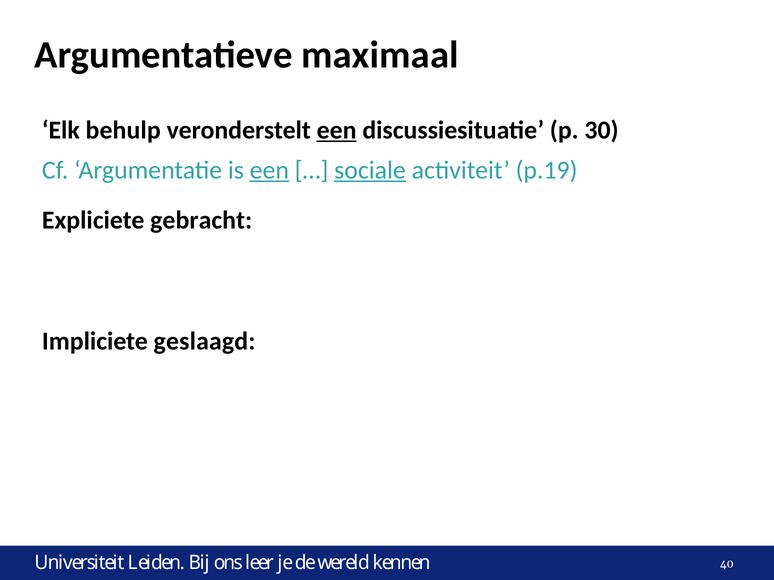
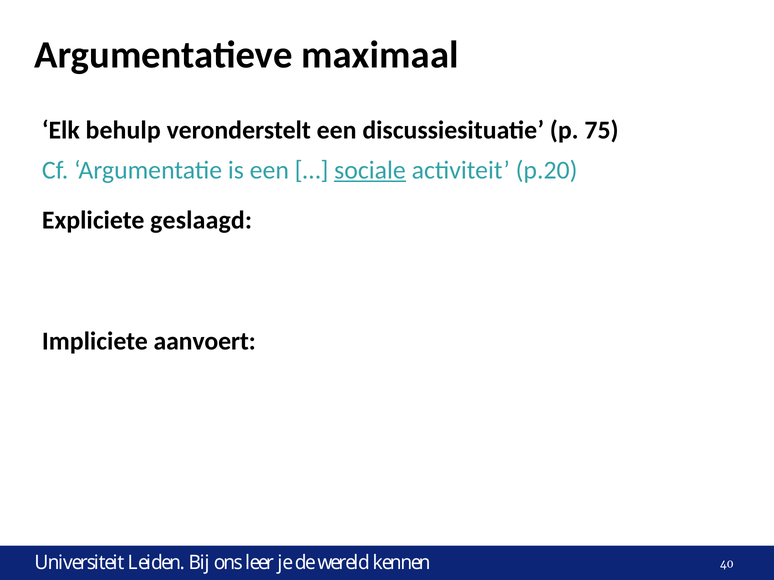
een underline: present -> none (337, 130)
30: 30 -> 75 (602, 130)
een underline: present -> none (269, 170)
p.19: p.19 -> p.20 (547, 170)
gebracht: gebracht -> geslaagd (201, 221)
geslaagd: geslaagd -> aanvoert (205, 341)
